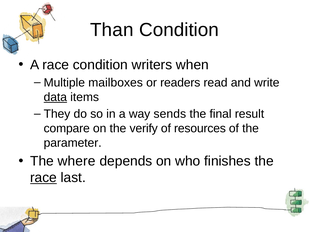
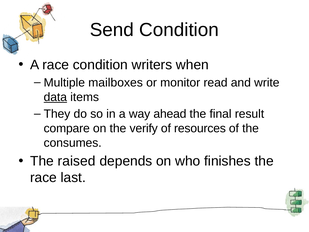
Than: Than -> Send (112, 30)
readers: readers -> monitor (180, 83)
sends: sends -> ahead (170, 114)
parameter: parameter -> consumes (73, 143)
where: where -> raised (77, 161)
race underline: present -> none (43, 177)
